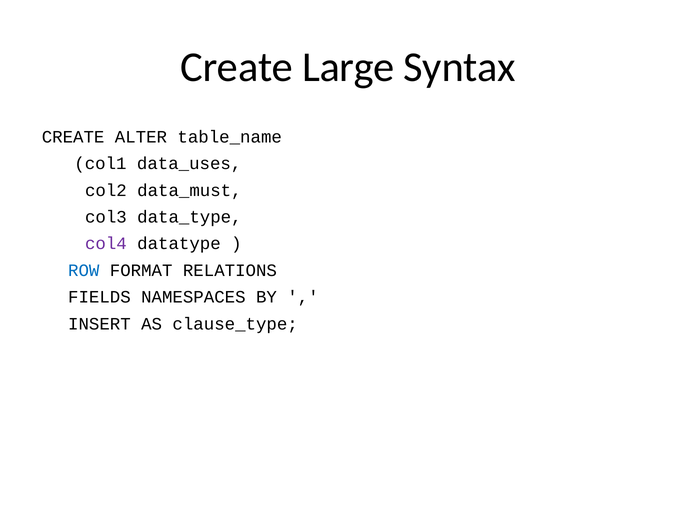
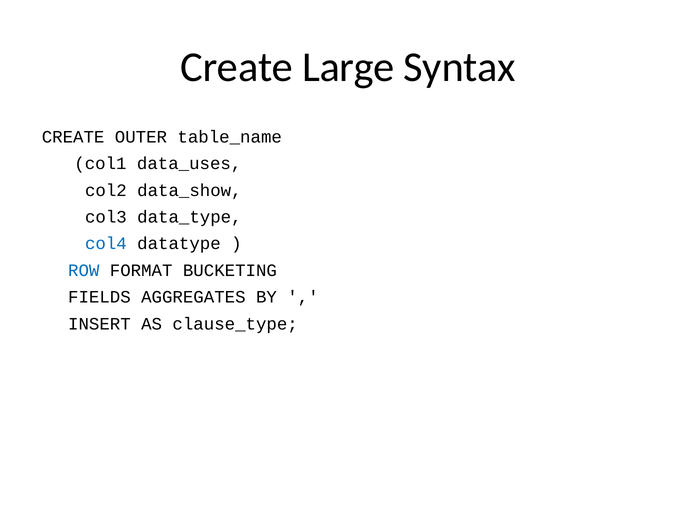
ALTER: ALTER -> OUTER (141, 137)
data_must: data_must -> data_show (189, 190)
col4 colour: purple -> blue (106, 244)
RELATIONS: RELATIONS -> BUCKETING (230, 270)
NAMESPACES: NAMESPACES -> AGGREGATES (193, 297)
